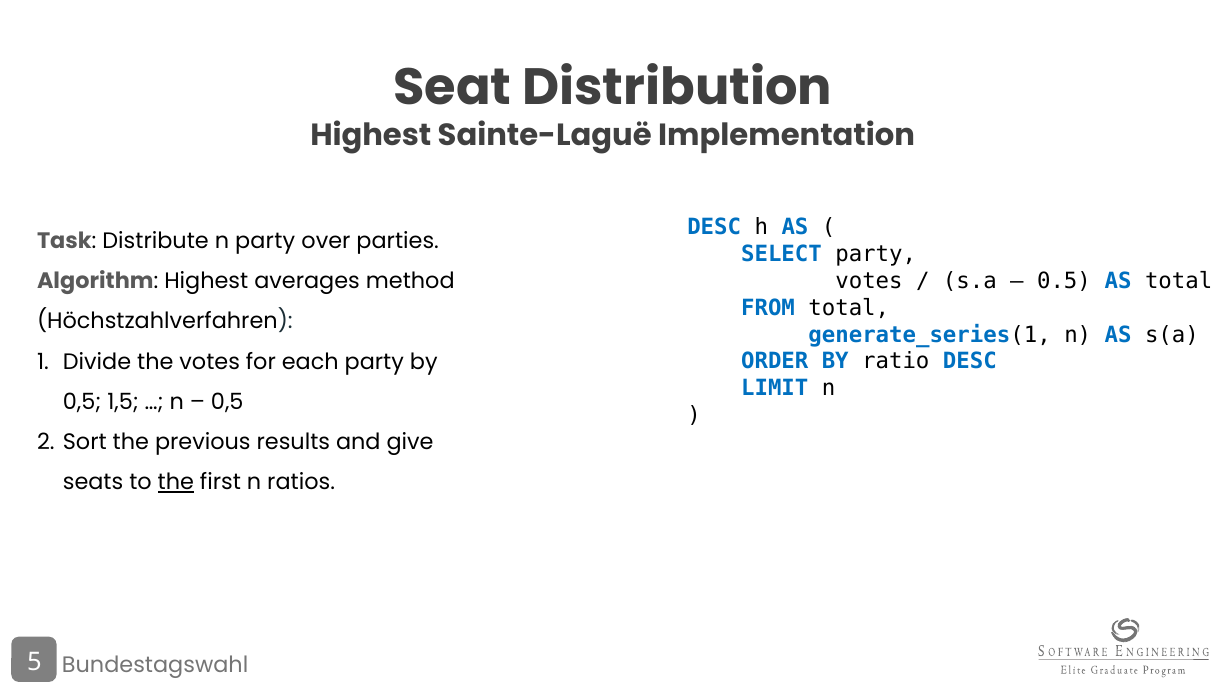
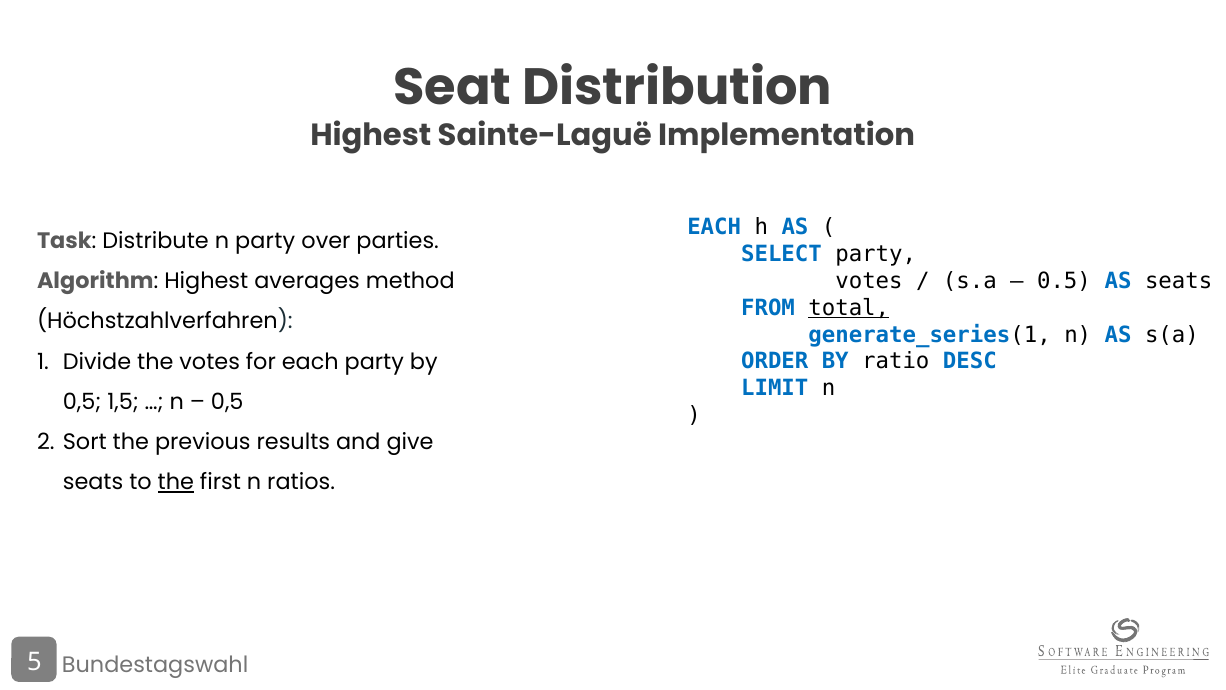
DESC: DESC -> EACH (714, 227)
AS total: total -> seats (1179, 281)
total underline: none -> present (849, 308)
